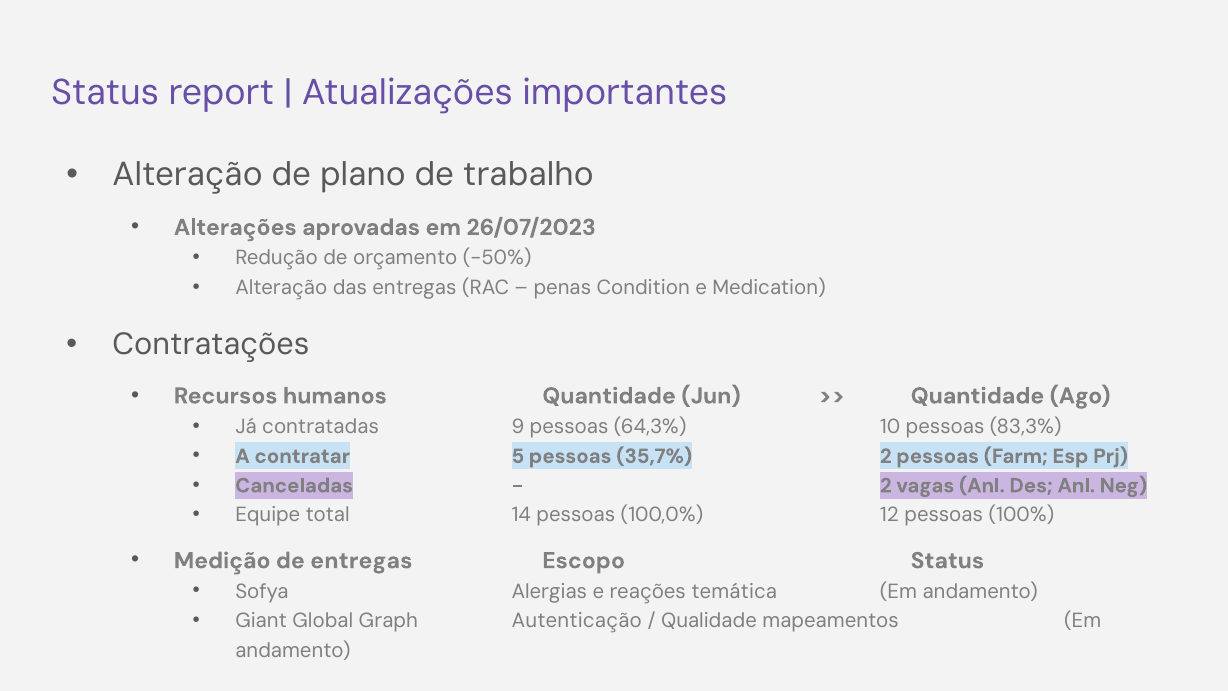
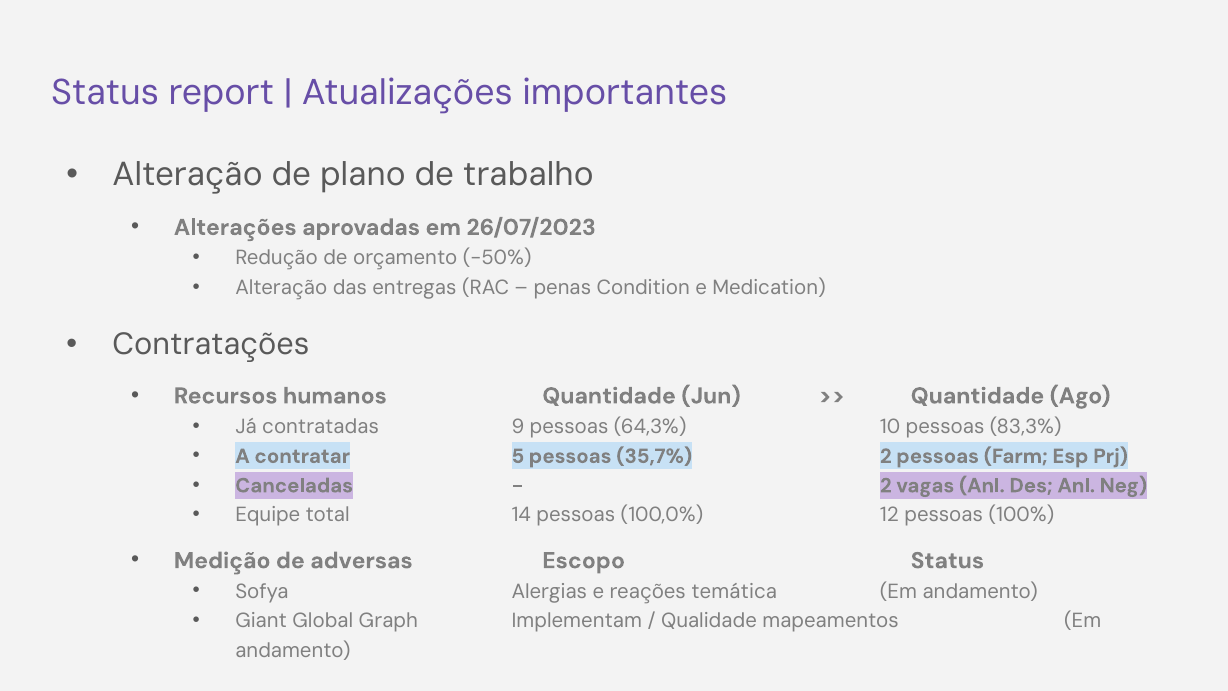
de entregas: entregas -> adversas (361, 560)
Autenticação: Autenticação -> Implementam (577, 621)
